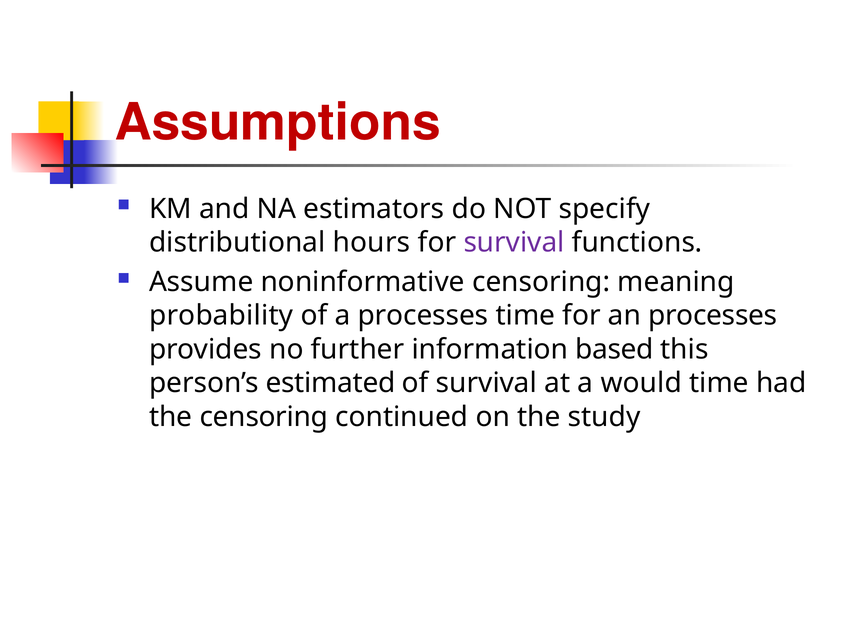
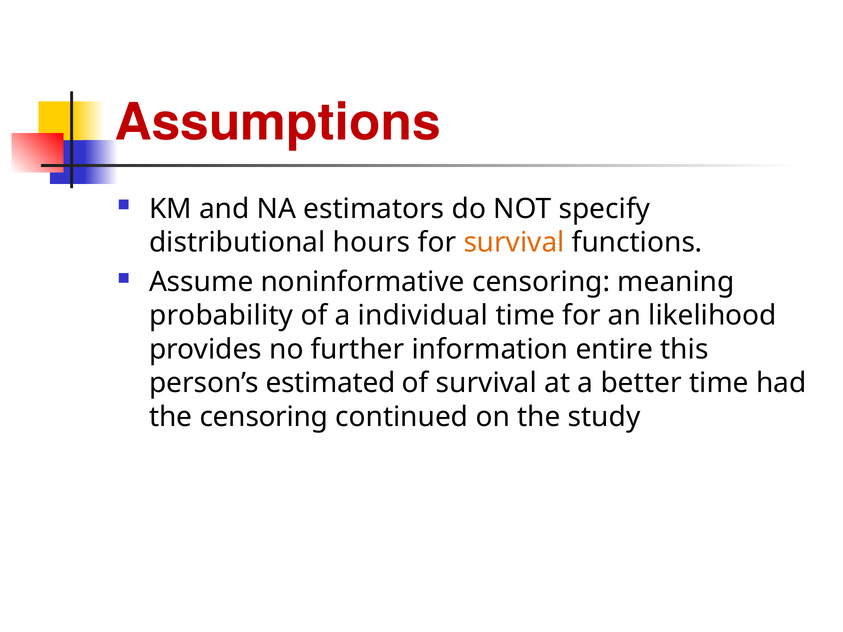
survival colour: purple -> orange (514, 243)
a processes: processes -> individual (423, 316)
an processes: processes -> likelihood (713, 316)
based: based -> entire (614, 350)
would: would -> better (641, 383)
